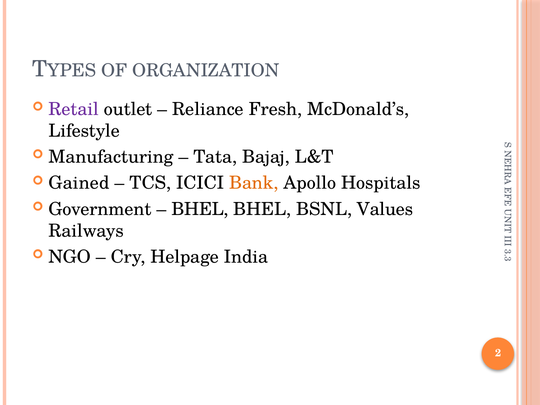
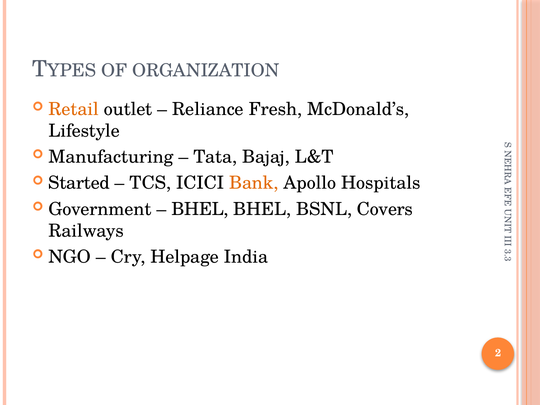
Retail colour: purple -> orange (74, 109)
Gained: Gained -> Started (79, 183)
Values: Values -> Covers (385, 209)
